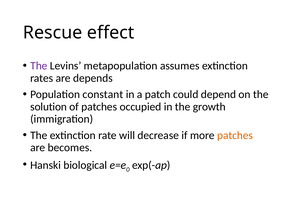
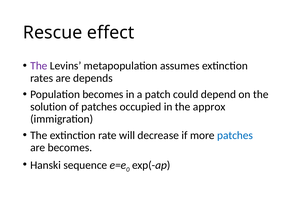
Population constant: constant -> becomes (103, 94)
growth: growth -> approx (209, 107)
patches colour: orange -> blue (235, 135)
biological: biological -> sequence (85, 165)
